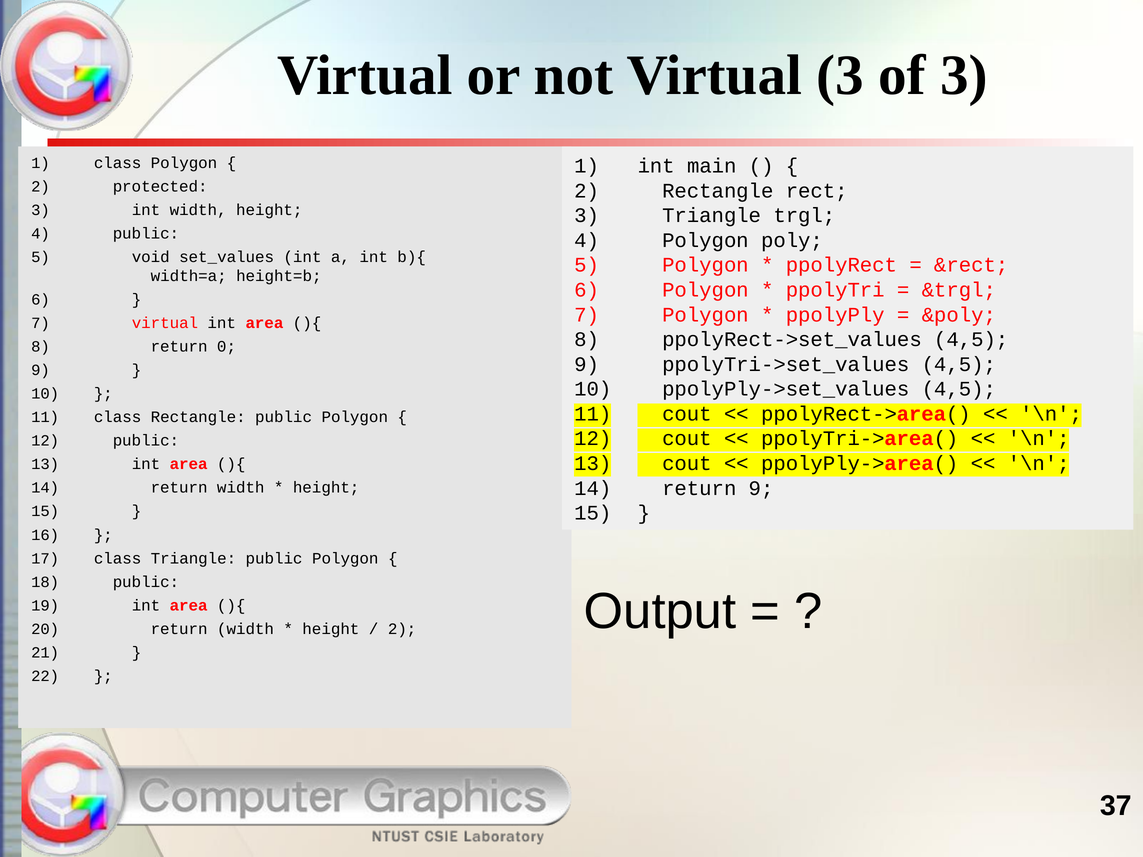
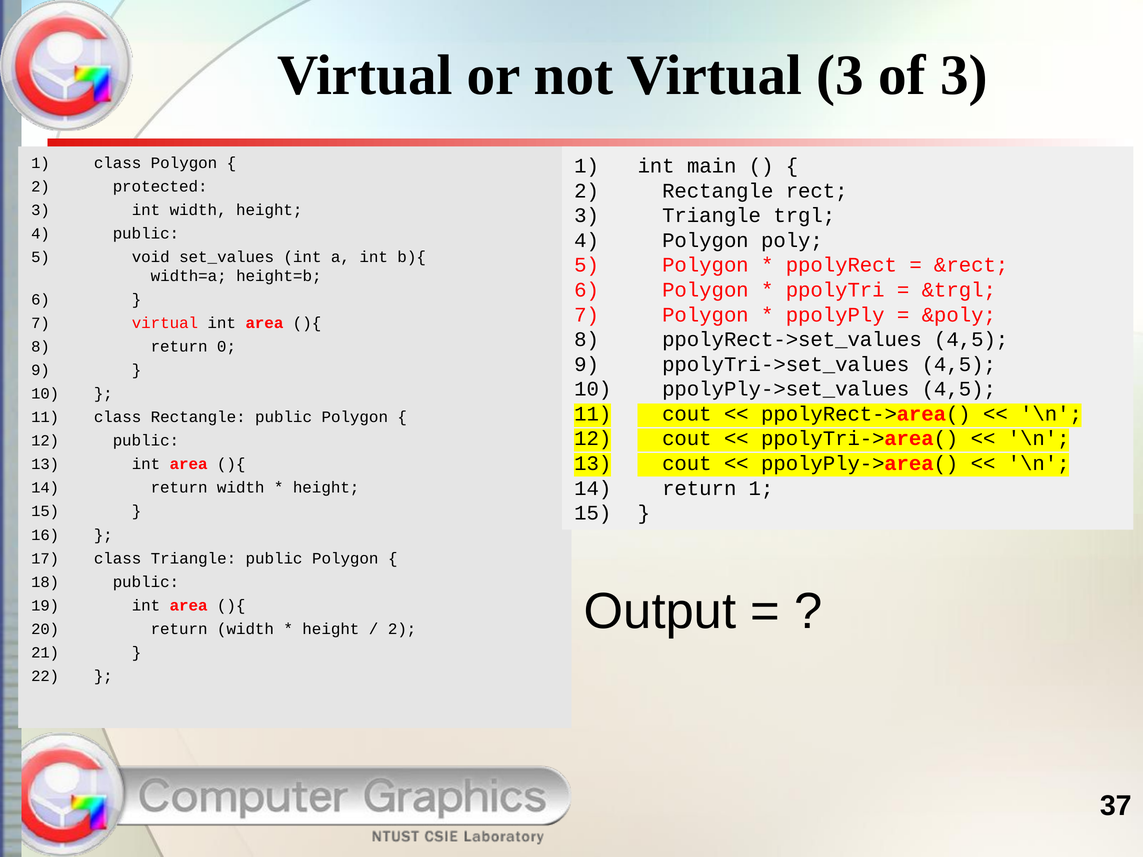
return 9: 9 -> 1 (761, 488)
